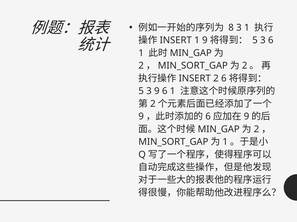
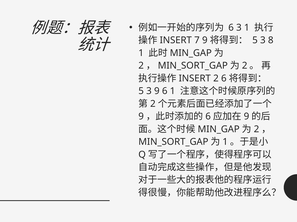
8: 8 -> 6 (231, 28)
1: 1 -> 7 (197, 40)
3 6: 6 -> 8 (271, 40)
